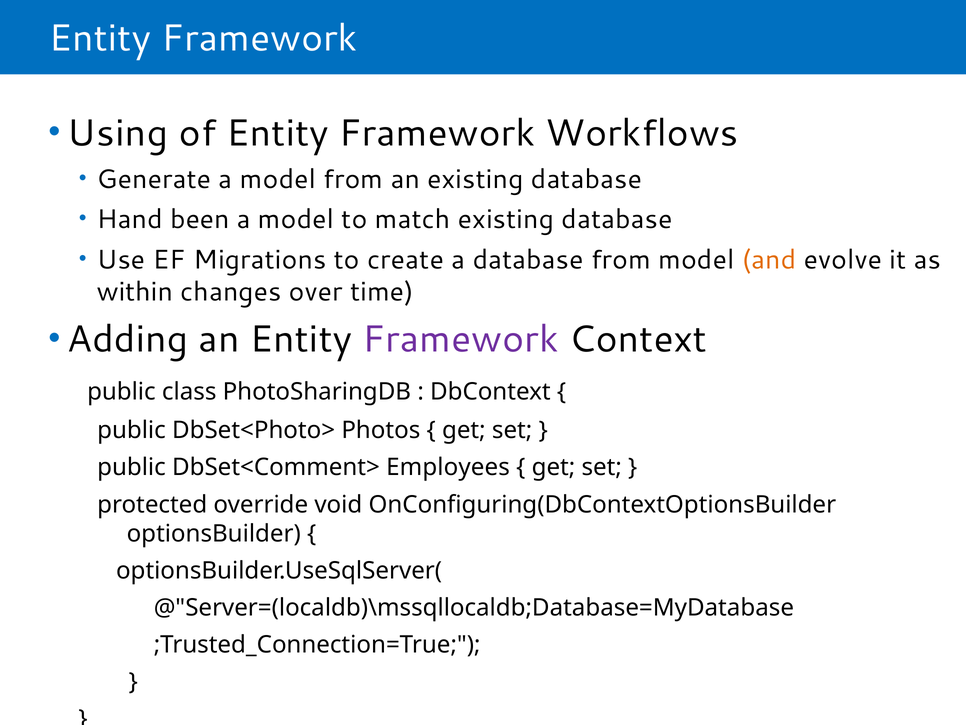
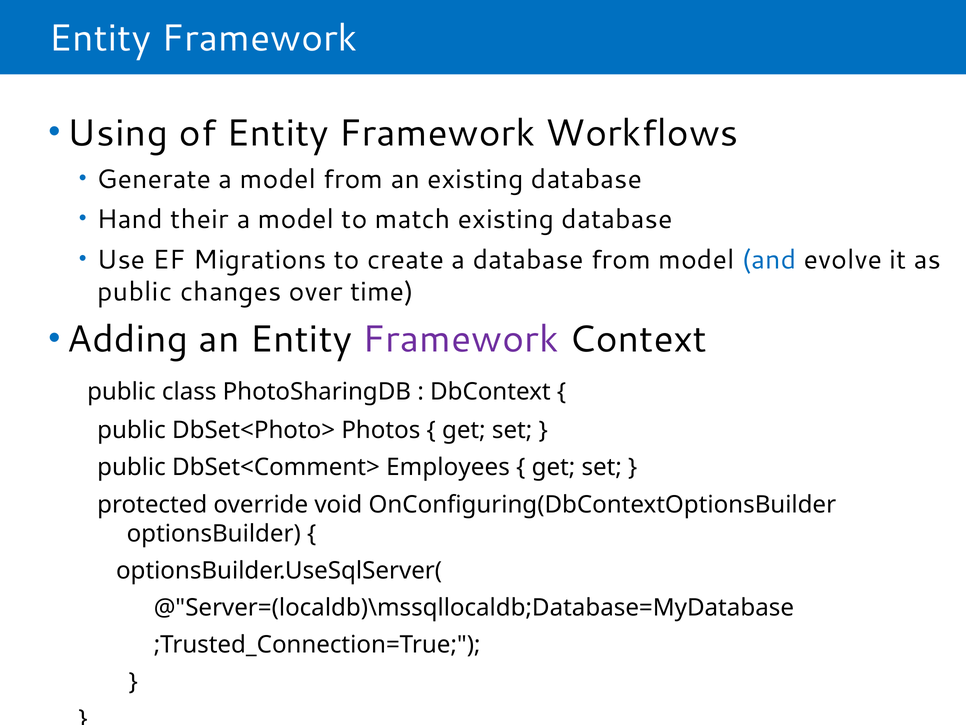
been: been -> their (200, 219)
and colour: orange -> blue (769, 260)
within: within -> public (135, 292)
